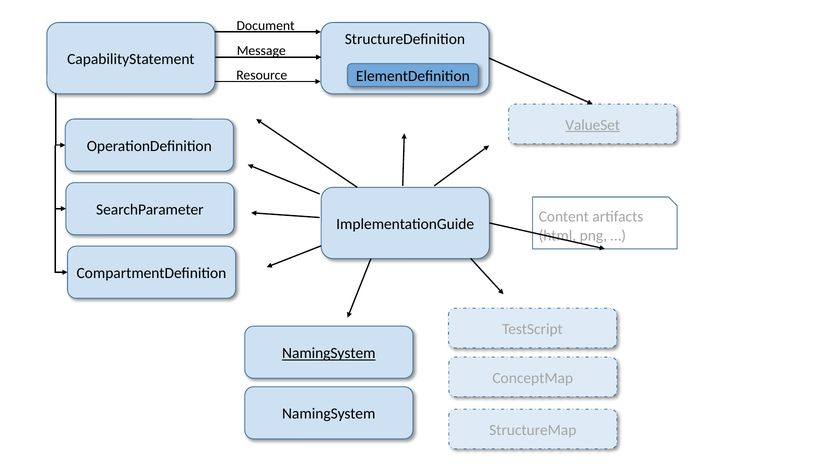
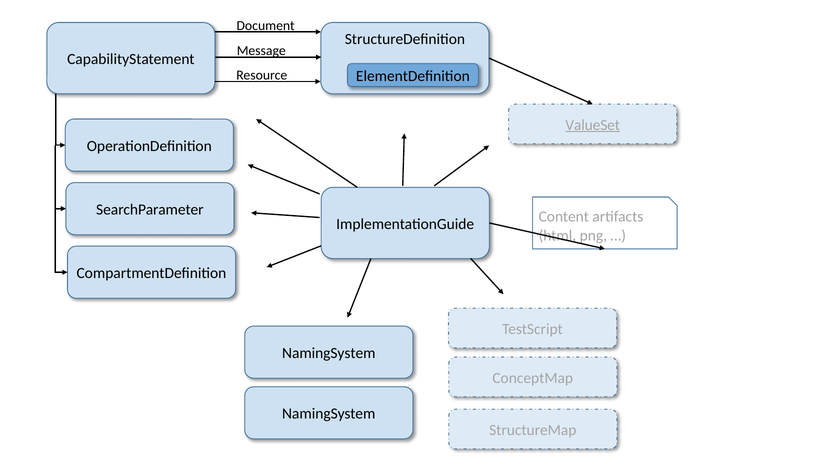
NamingSystem underline: present -> none (329, 353)
